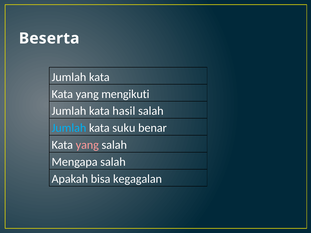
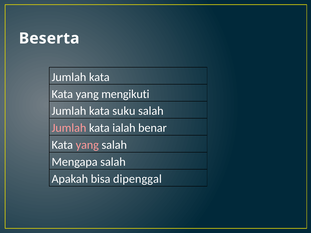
hasil: hasil -> suku (124, 111)
Jumlah colour: light blue -> pink (69, 128)
suku: suku -> ialah (124, 128)
kegagalan: kegagalan -> dipenggal (137, 179)
